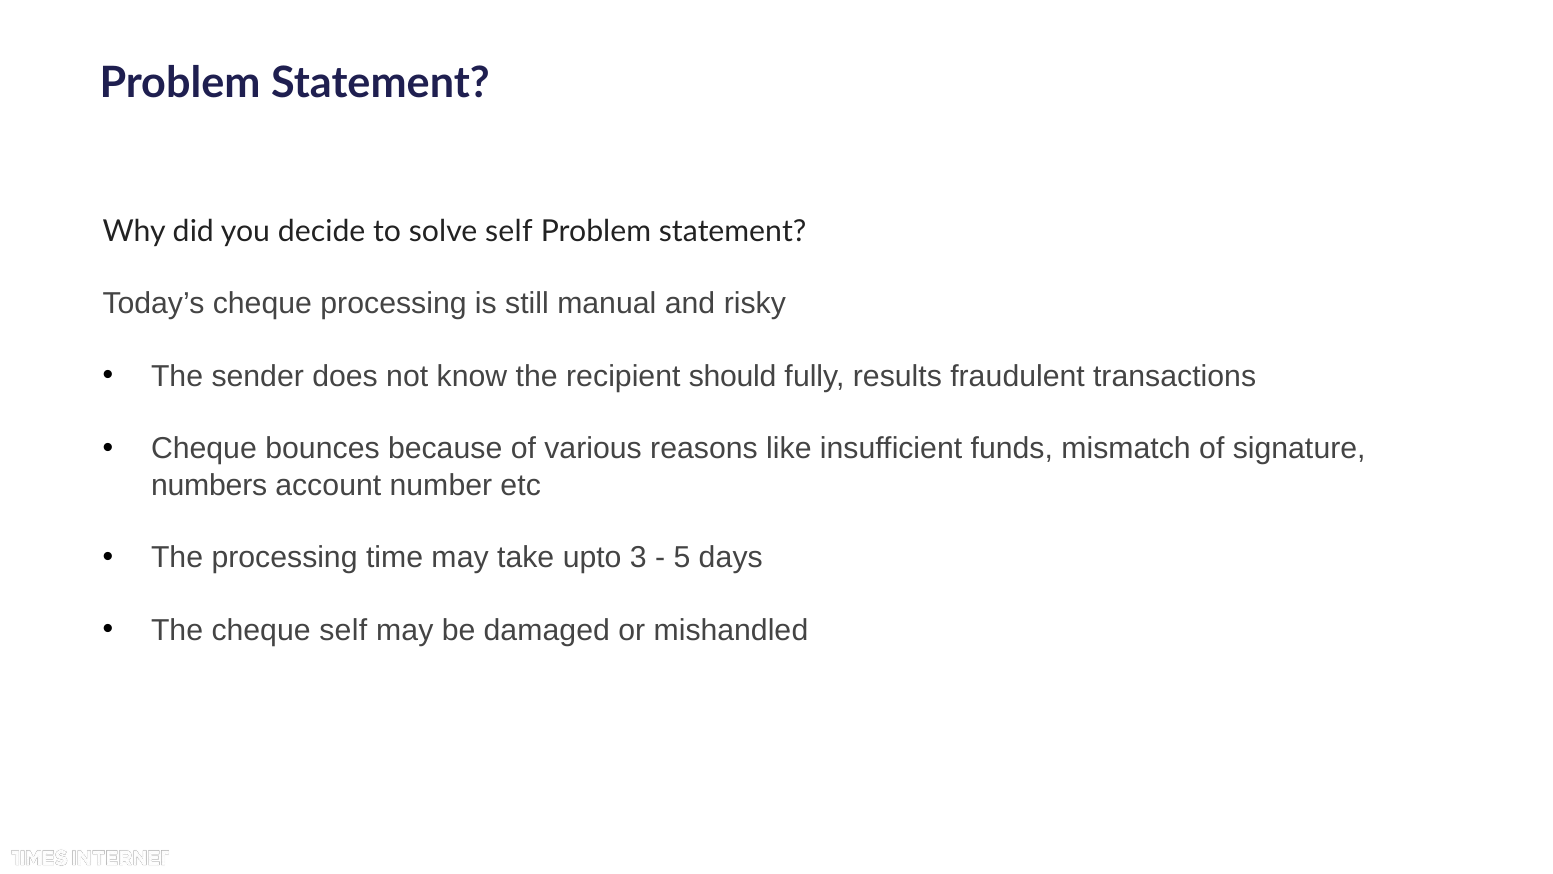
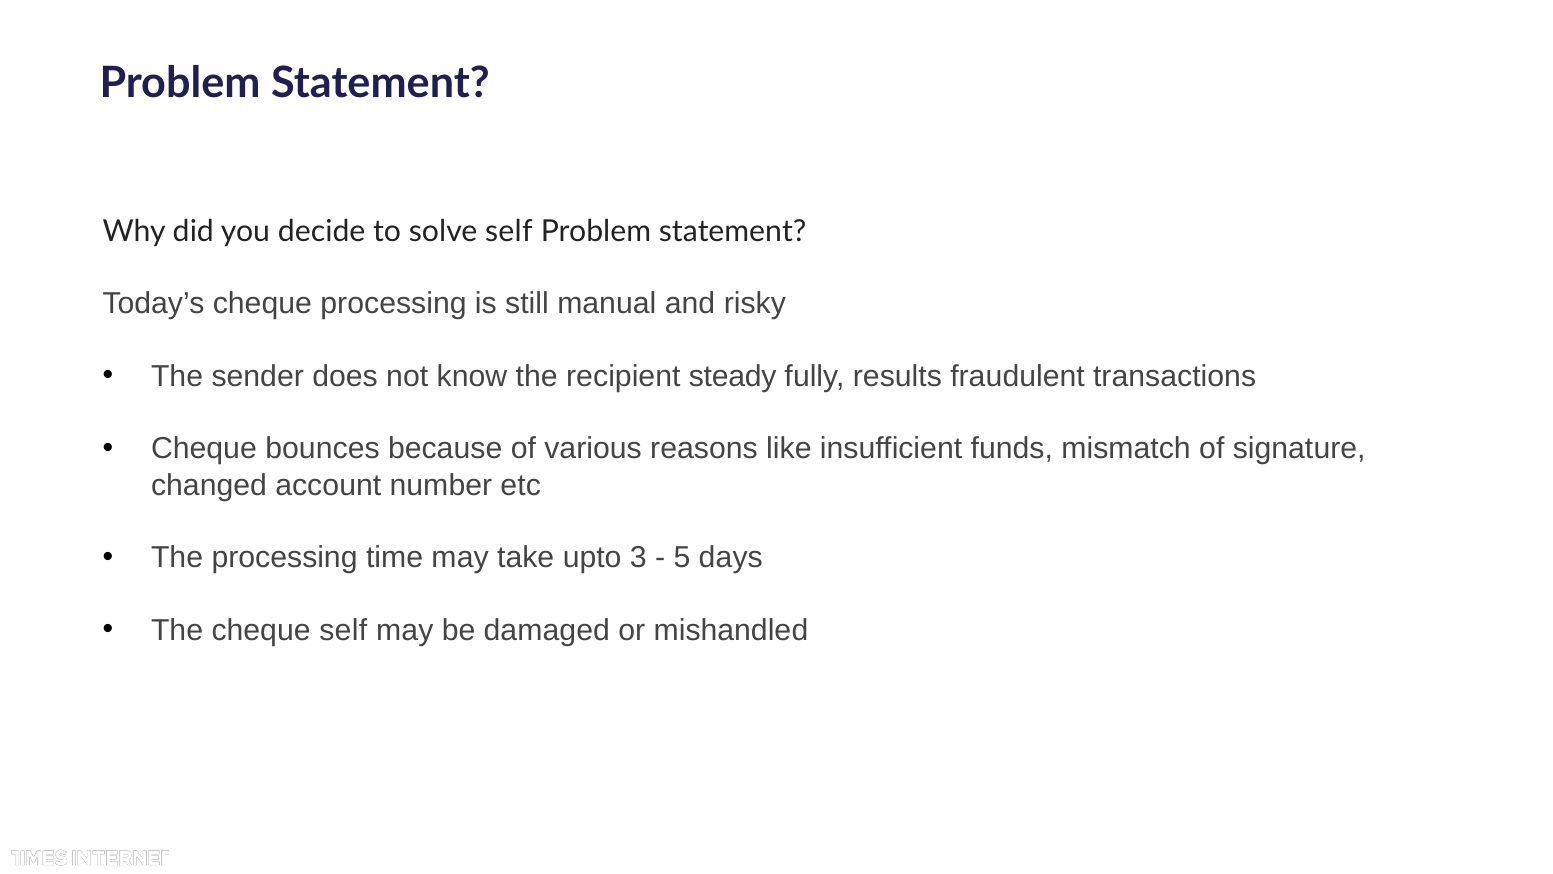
should: should -> steady (733, 376)
numbers: numbers -> changed (209, 485)
